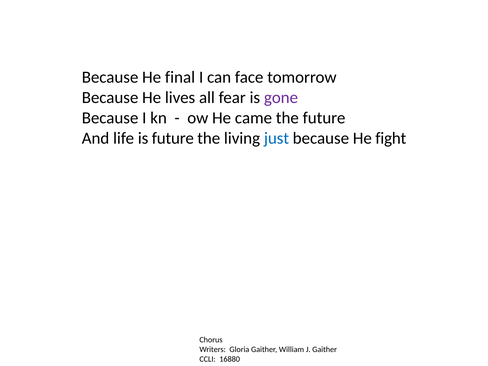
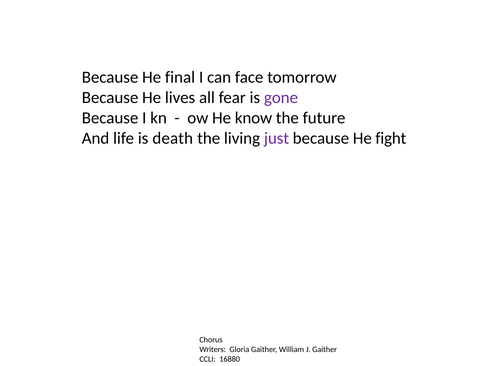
came: came -> know (254, 118)
is future: future -> death (173, 138)
just colour: blue -> purple (276, 138)
